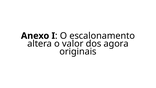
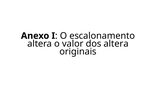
dos agora: agora -> altera (116, 44)
